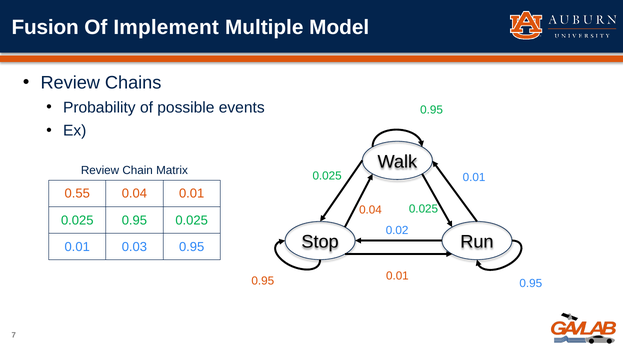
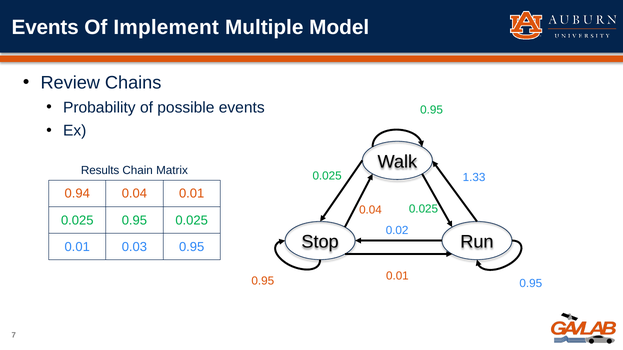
Fusion: Fusion -> Events (45, 27)
Review: Review -> Results (100, 170)
0.01: 0.01 -> 1.33 (474, 177)
0.55: 0.55 -> 0.94 (77, 194)
